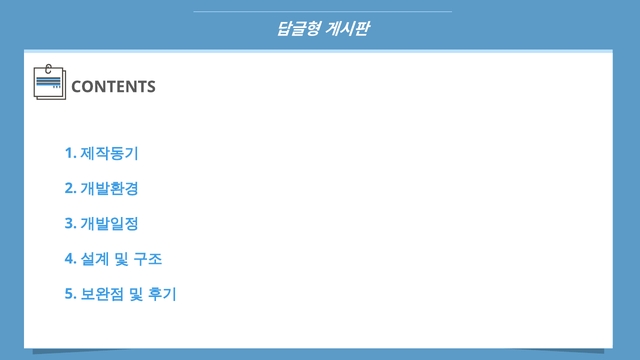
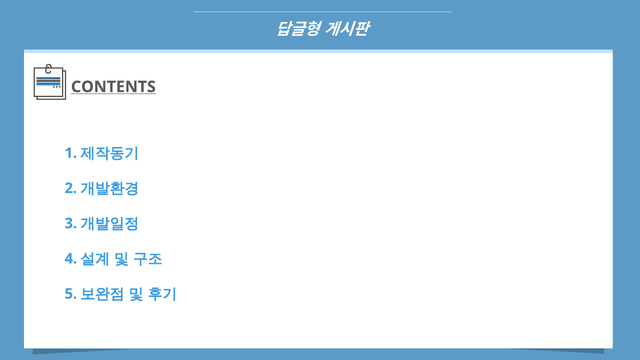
CONTENTS underline: none -> present (113, 87)
